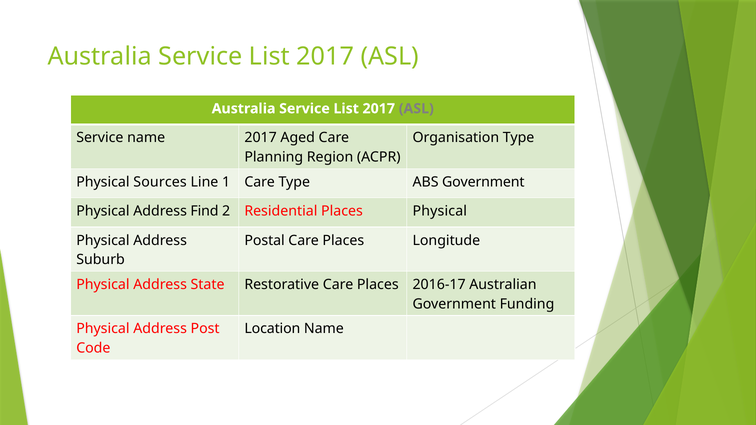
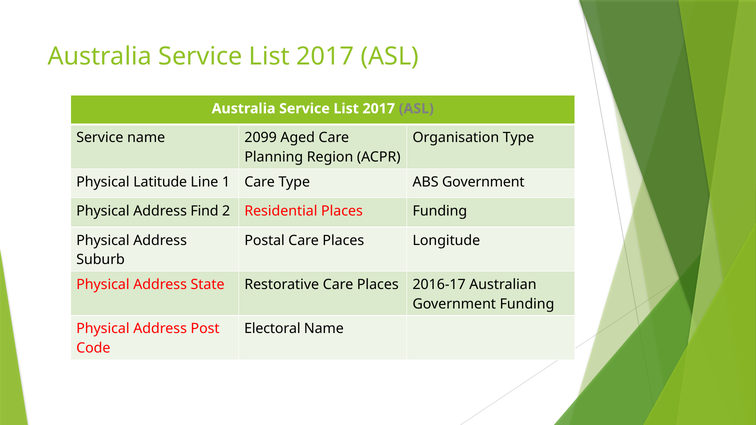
name 2017: 2017 -> 2099 (261, 138)
Sources: Sources -> Latitude (160, 182)
Places Physical: Physical -> Funding (440, 211)
Location: Location -> Electoral (272, 329)
